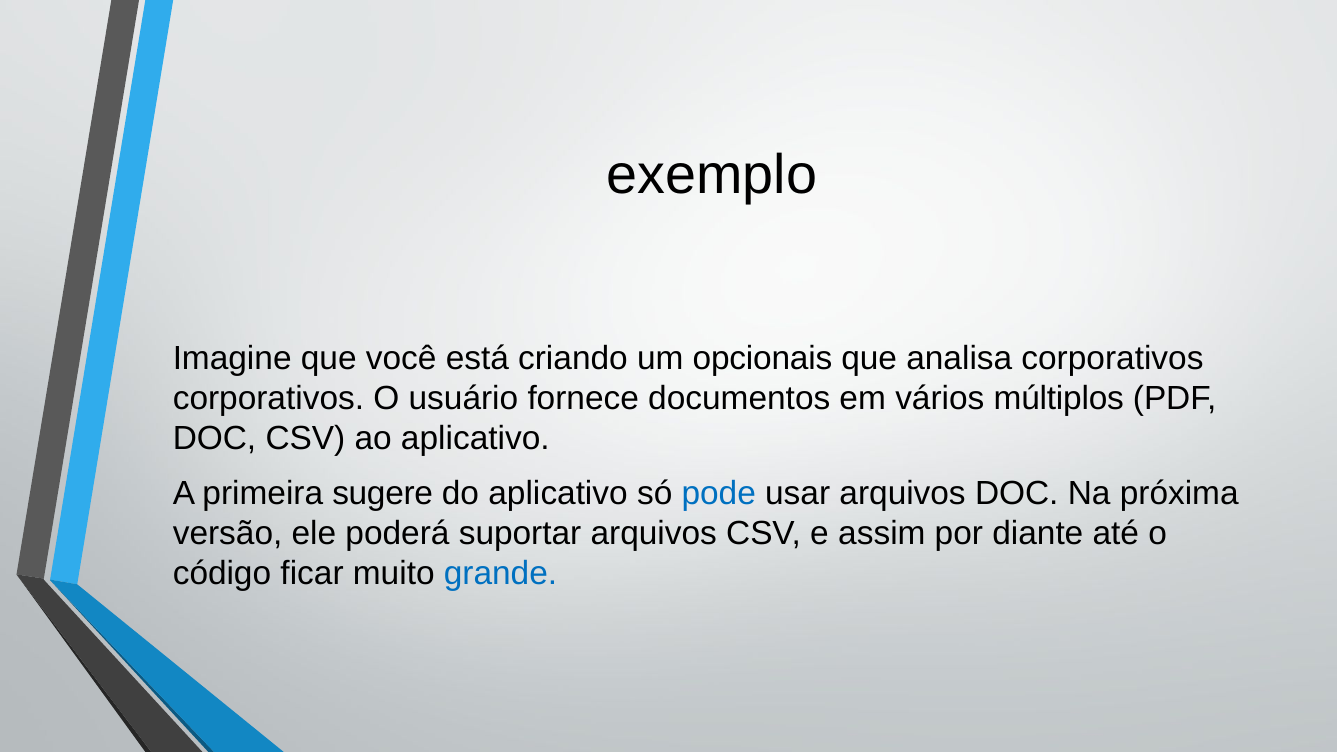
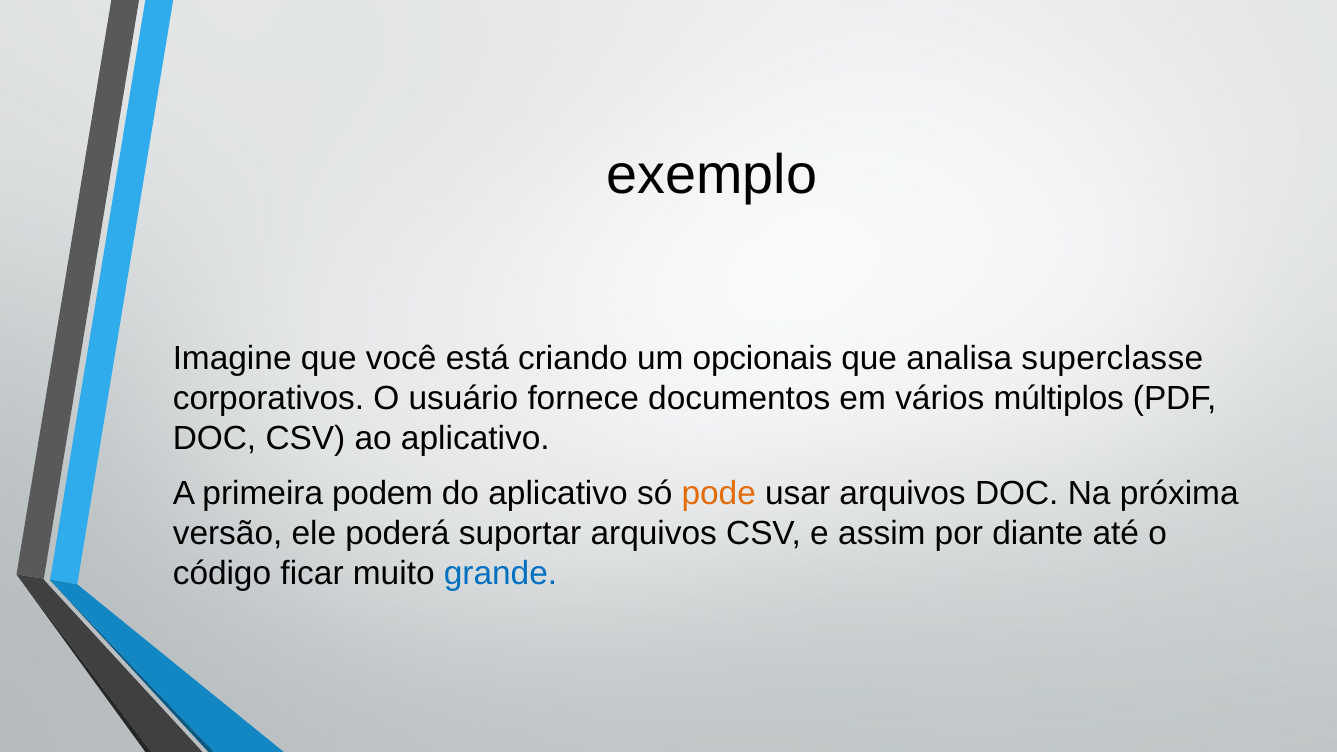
analisa corporativos: corporativos -> superclasse (1112, 358)
sugere: sugere -> podem (383, 494)
pode colour: blue -> orange (719, 494)
